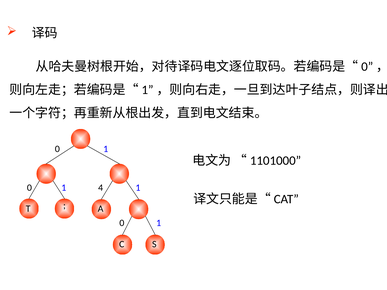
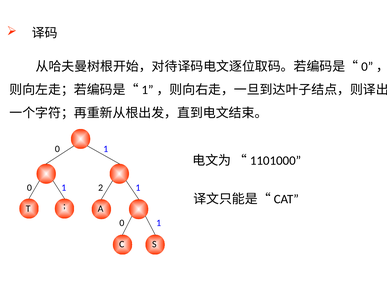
4: 4 -> 2 (101, 188)
